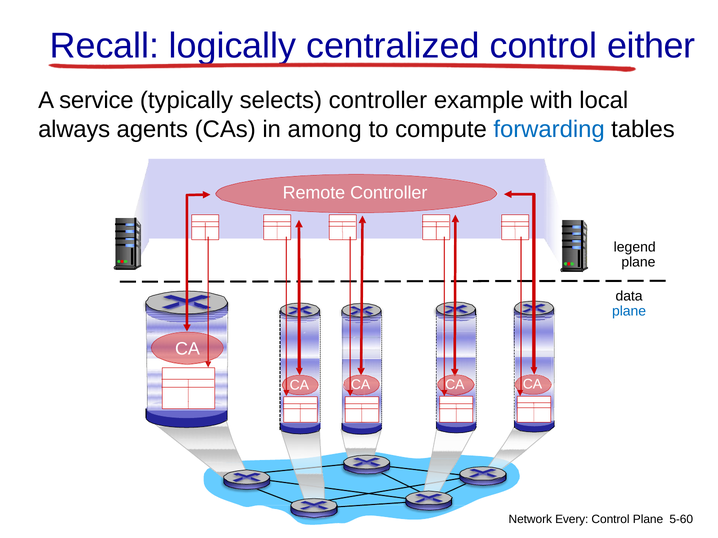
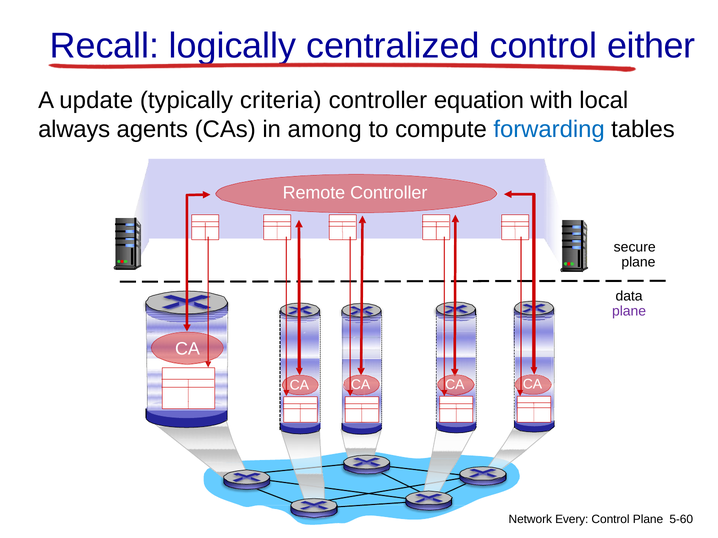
service: service -> update (96, 101)
selects: selects -> criteria (281, 101)
example: example -> equation (479, 101)
legend: legend -> secure (635, 248)
plane colour: blue -> purple (629, 311)
